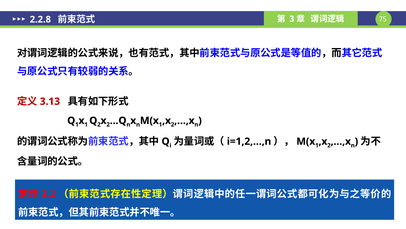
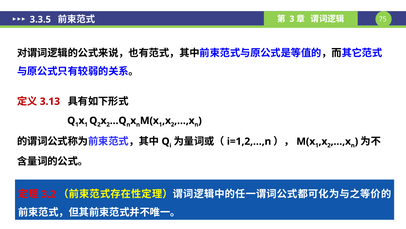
2.2.8: 2.2.8 -> 3.3.5 (40, 19)
